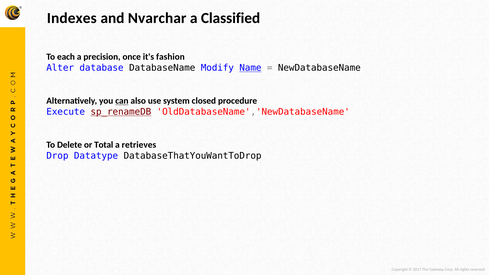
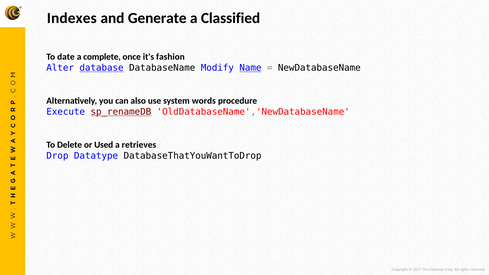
Nvarchar: Nvarchar -> Generate (157, 18)
each: each -> date (66, 57)
precision: precision -> complete (102, 57)
database underline: none -> present (102, 68)
can underline: present -> none (122, 101)
closed: closed -> words (204, 101)
Total: Total -> Used (104, 145)
